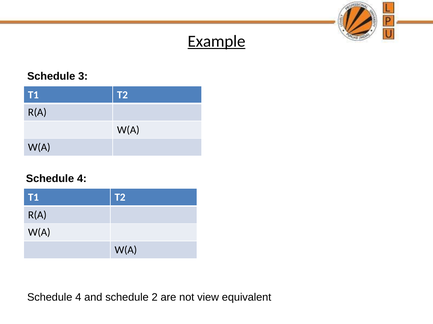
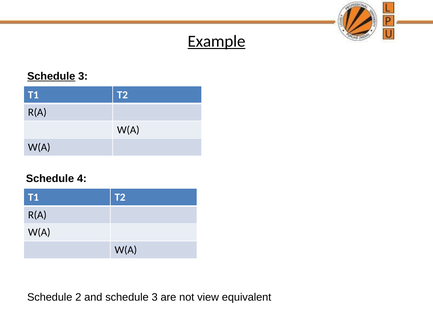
Schedule underline: none -> present (51, 77)
4: 4 -> 2 (78, 298)
and schedule 2: 2 -> 3 (155, 298)
